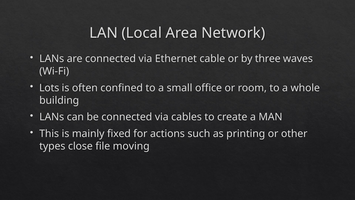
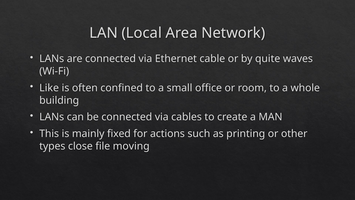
three: three -> quite (268, 59)
Lots: Lots -> Like (49, 88)
